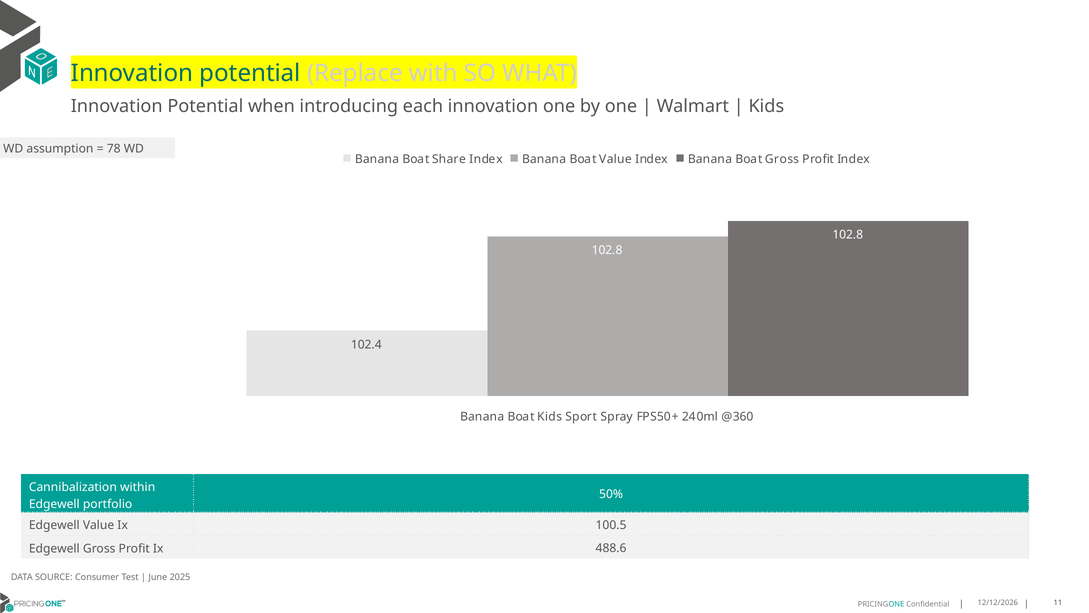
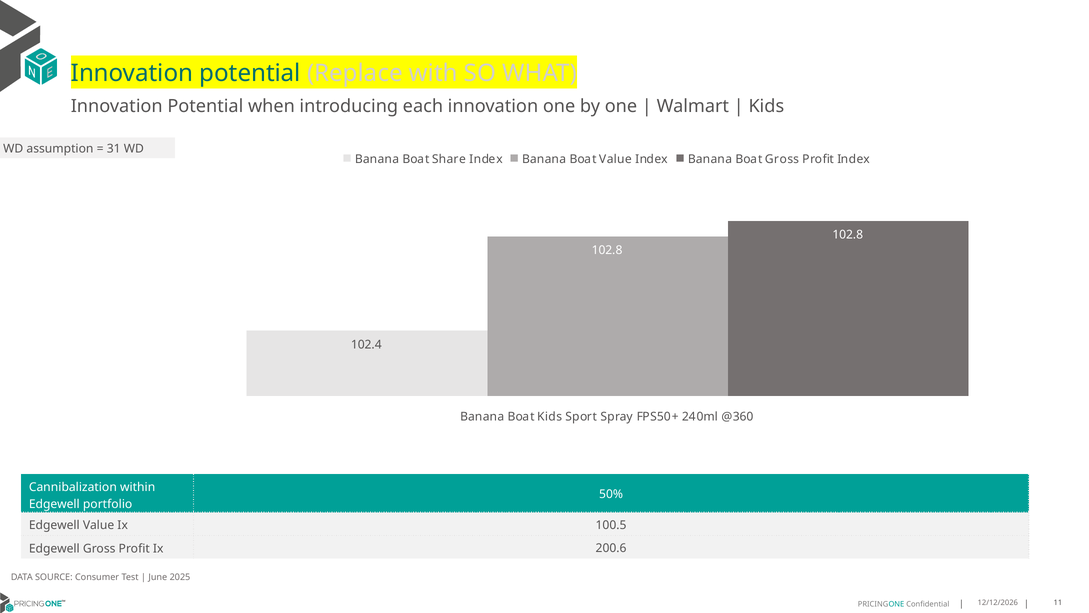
78: 78 -> 31 (114, 149)
488.6: 488.6 -> 200.6 (611, 548)
